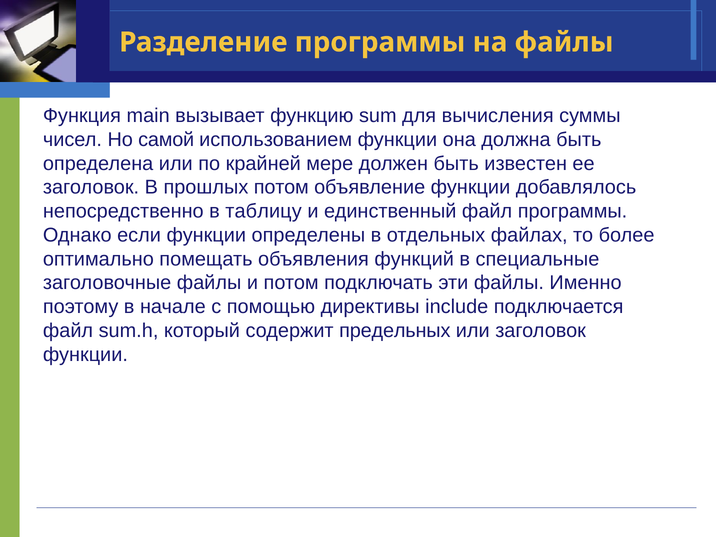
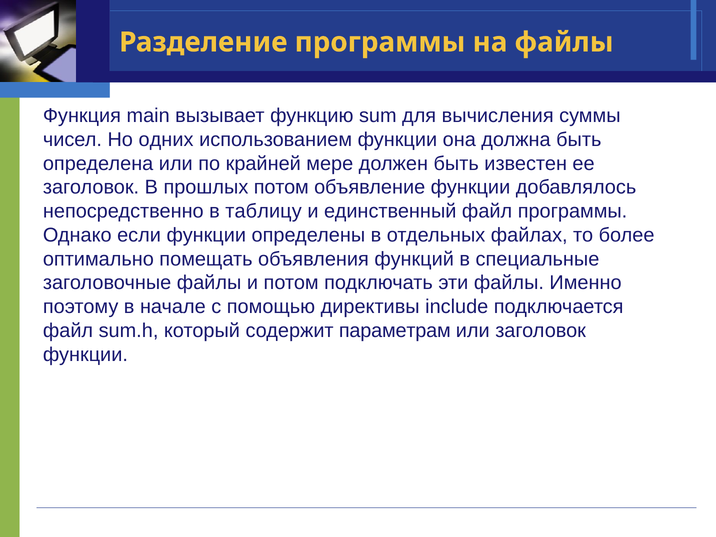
самой: самой -> одних (166, 140)
предельных: предельных -> параметрам (395, 331)
